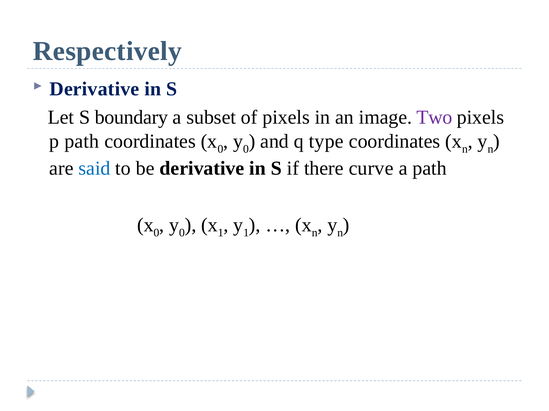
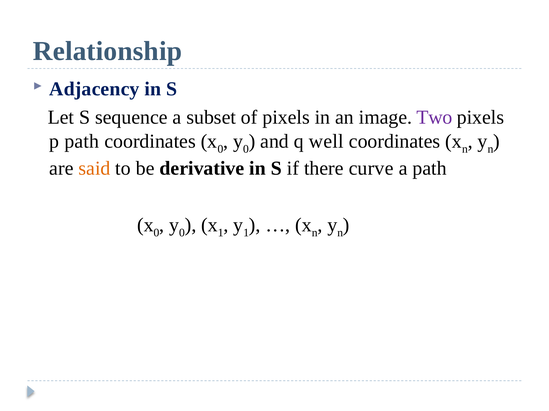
Respectively: Respectively -> Relationship (107, 51)
Derivative: Derivative -> Adjacency (94, 89)
boundary: boundary -> sequence (131, 118)
type: type -> well (326, 141)
said colour: blue -> orange (94, 169)
